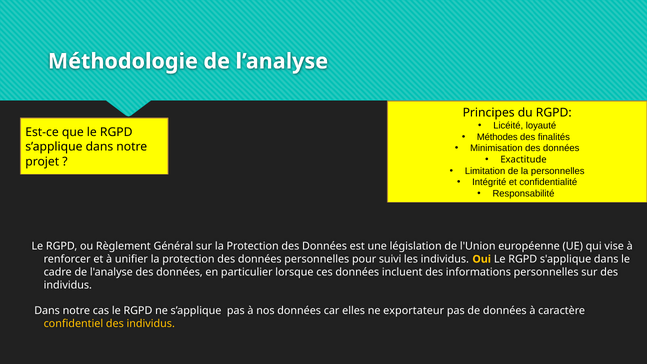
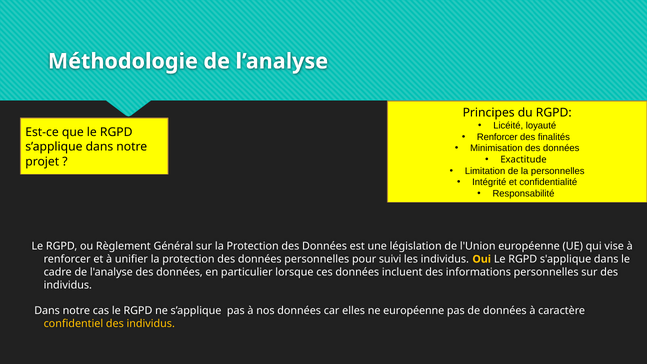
Méthodes: Méthodes -> Renforcer (497, 137)
ne exportateur: exportateur -> européenne (414, 311)
